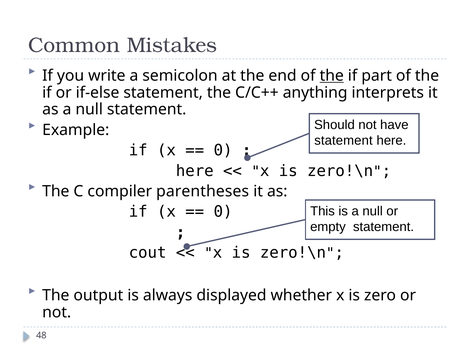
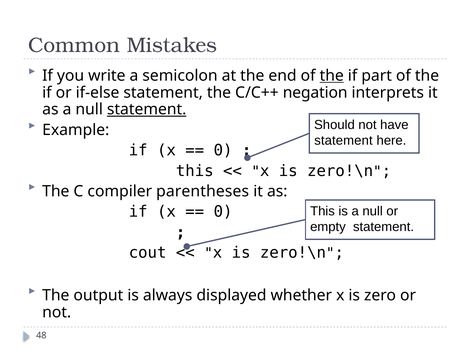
anything: anything -> negation (315, 92)
statement underline: none -> present (147, 109)
here: here -> this (195, 171)
